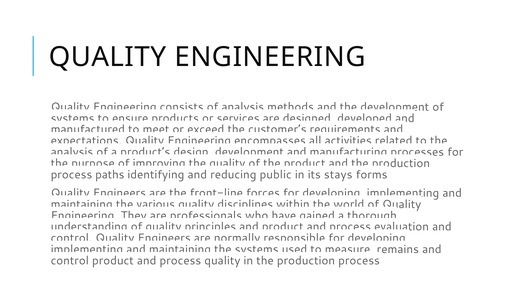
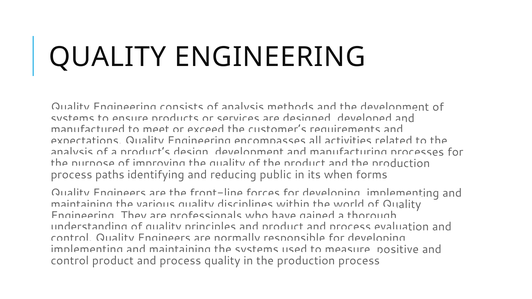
stays: stays -> when (338, 175)
remains: remains -> positive (398, 250)
